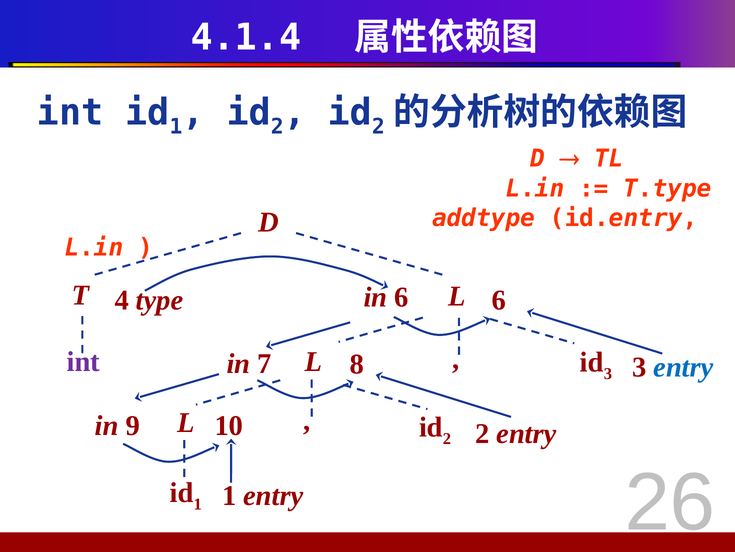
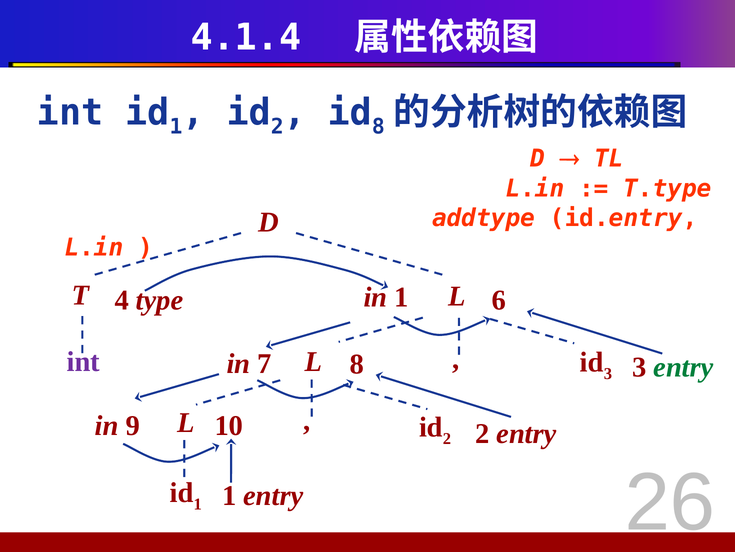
2: 2 -> 8 (378, 127)
in 6: 6 -> 1 (402, 297)
entry colour: blue -> green (683, 367)
